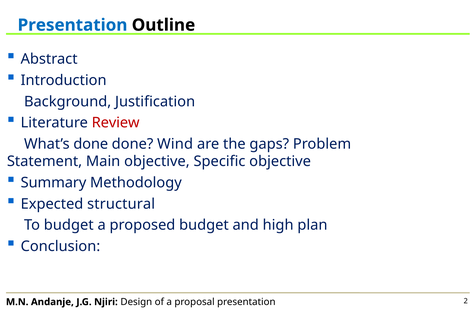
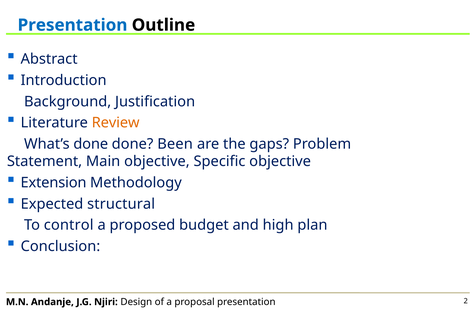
Review colour: red -> orange (116, 123)
Wind: Wind -> Been (175, 144)
Summary: Summary -> Extension (54, 183)
To budget: budget -> control (69, 225)
